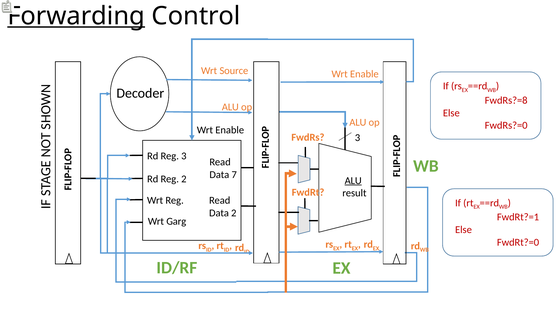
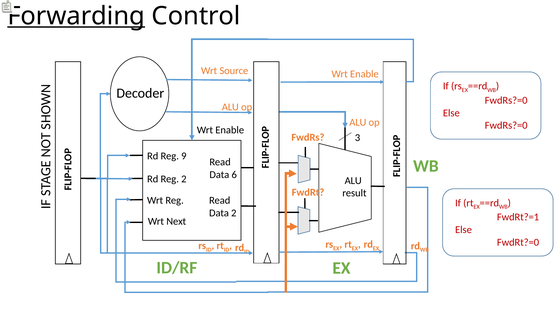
FwdRs?=8: FwdRs?=8 -> FwdRs?=0 (506, 100)
Reg 3: 3 -> 9 (184, 156)
7: 7 -> 6 (234, 175)
ALU underline: present -> none (353, 181)
Garg: Garg -> Next (176, 221)
